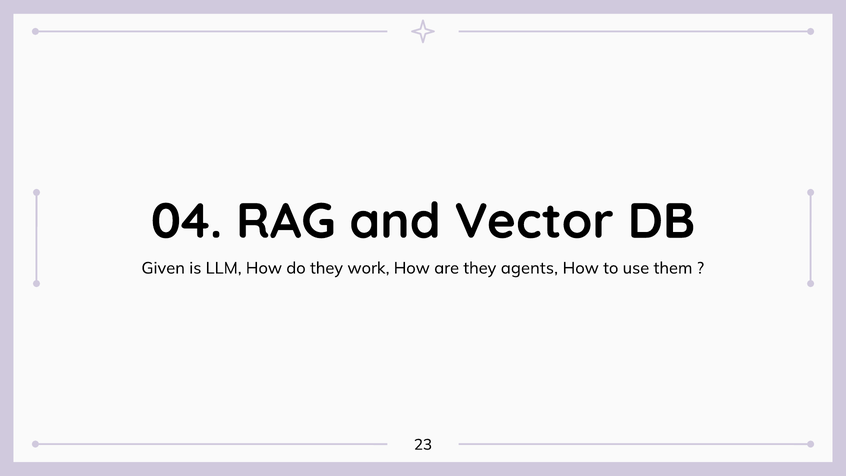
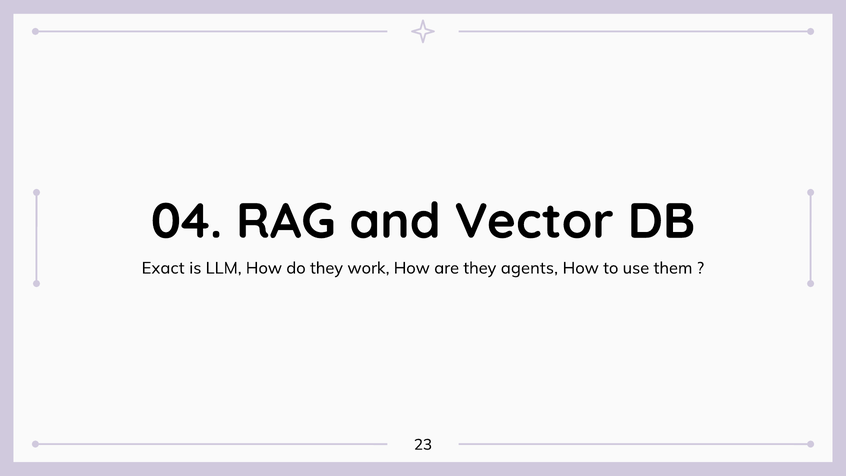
Given: Given -> Exact (163, 268)
